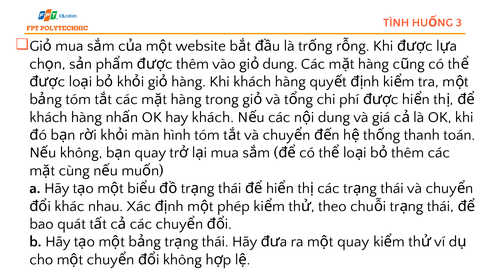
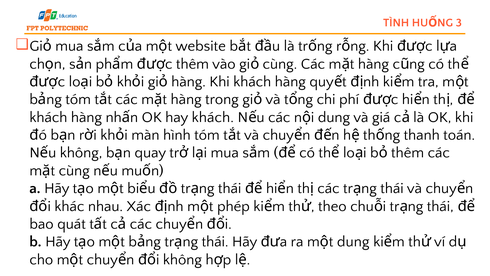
dung: dung -> cùng (280, 64)
quay: quay -> dung (353, 241)
